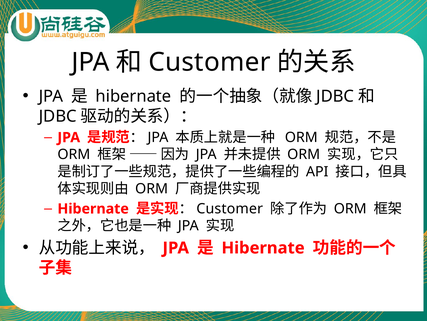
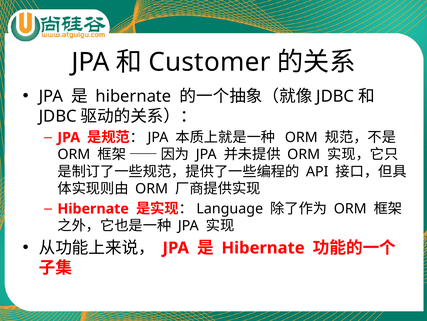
Customer: Customer -> Language (230, 208)
